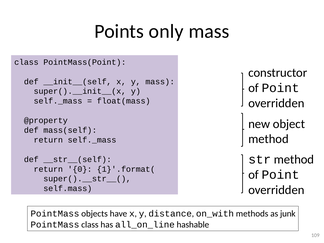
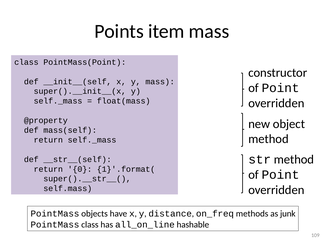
only: only -> item (166, 31)
on_with: on_with -> on_freq (215, 214)
